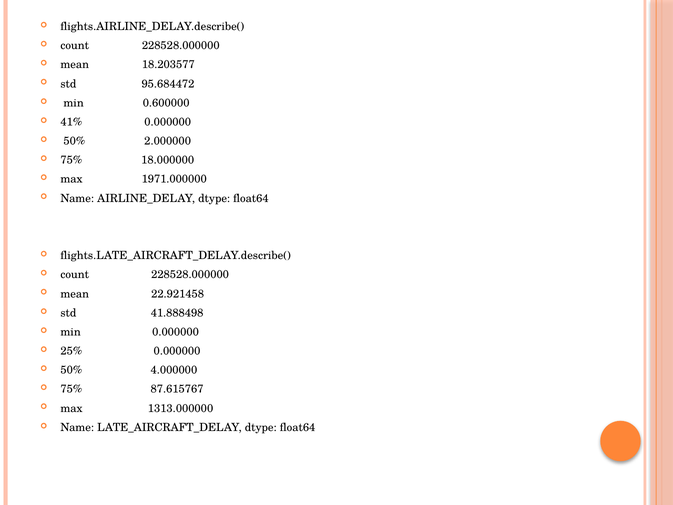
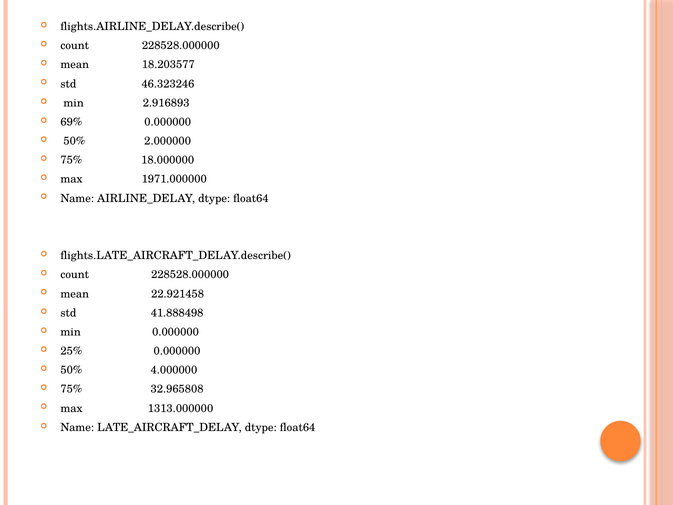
95.684472: 95.684472 -> 46.323246 (168, 84)
0.600000: 0.600000 -> 2.916893 (166, 103)
41%: 41% -> 69% (71, 122)
87.615767: 87.615767 -> 32.965808 (177, 389)
